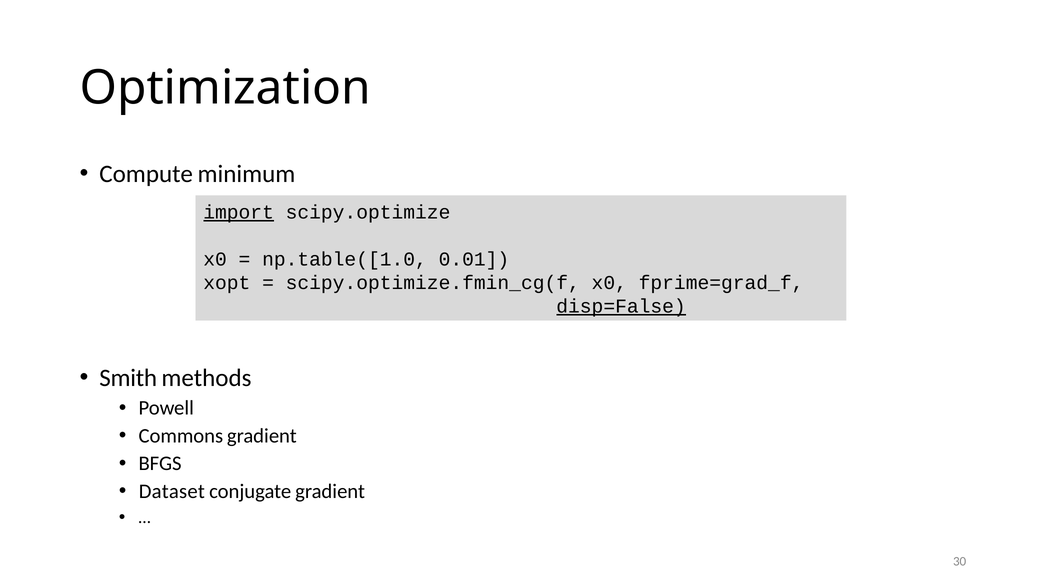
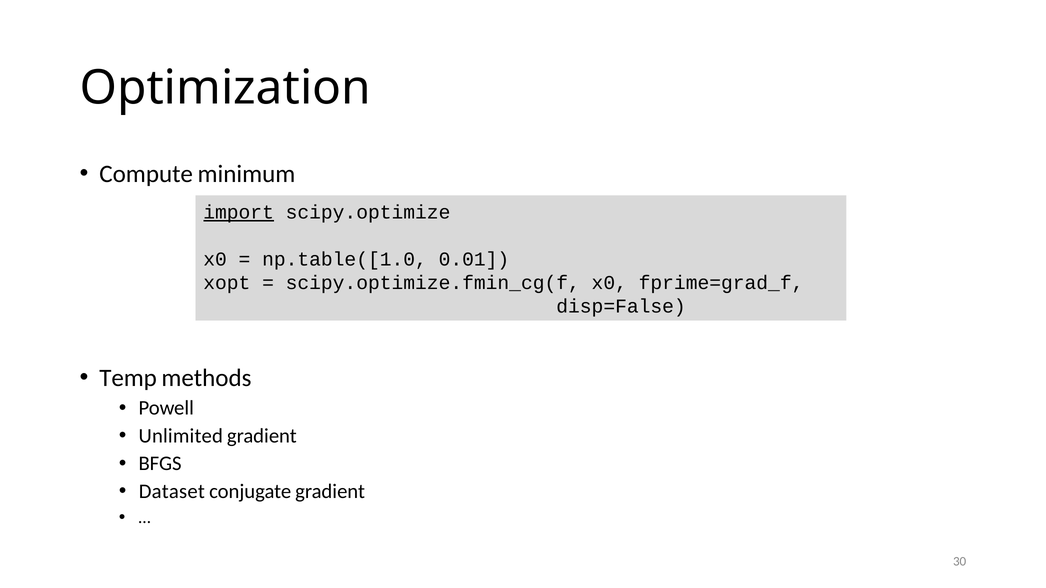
disp=False underline: present -> none (621, 307)
Smith: Smith -> Temp (128, 378)
Commons: Commons -> Unlimited (181, 436)
